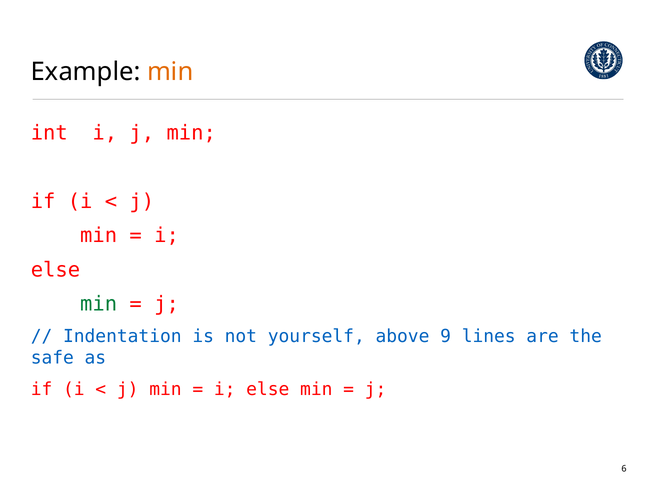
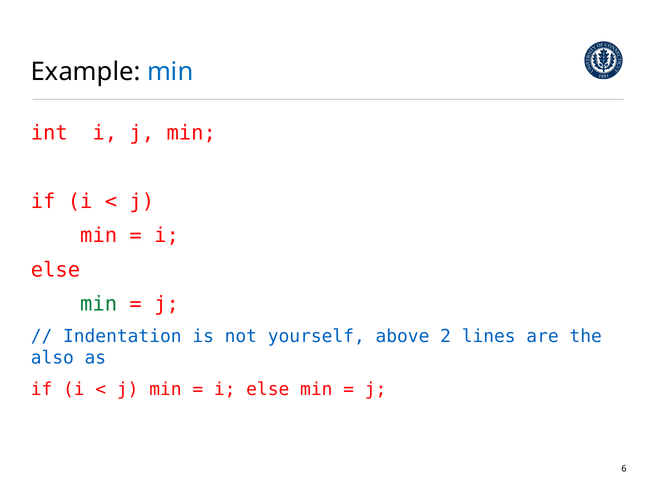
min colour: orange -> blue (170, 72)
9: 9 -> 2 (446, 336)
safe: safe -> also (52, 358)
